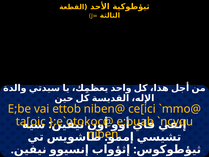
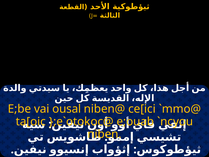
ettob: ettob -> ousal (67, 109)
